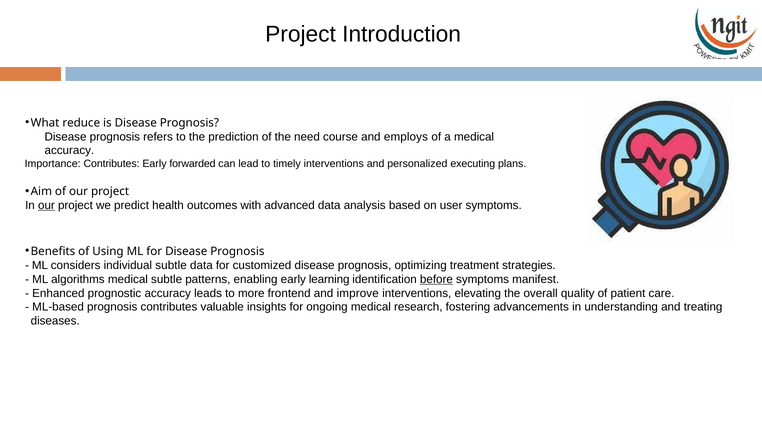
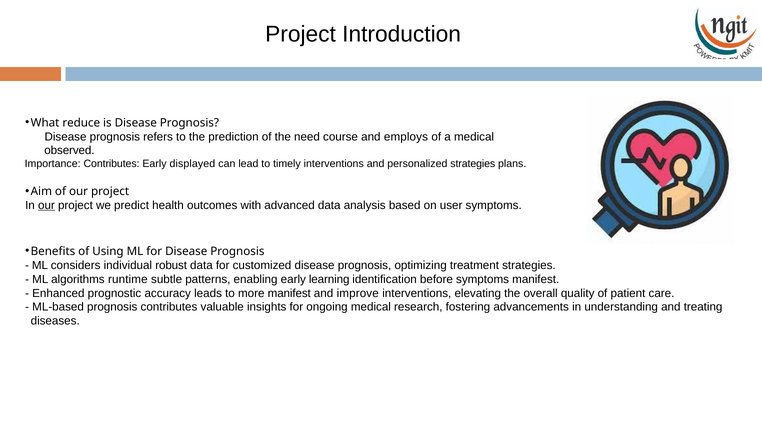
accuracy: accuracy -> observed (69, 151)
forwarded: forwarded -> displayed (192, 164)
personalized executing: executing -> strategies (473, 164)
individual subtle: subtle -> robust (171, 265)
algorithms medical: medical -> runtime (128, 279)
before underline: present -> none (436, 279)
more frontend: frontend -> manifest (289, 293)
